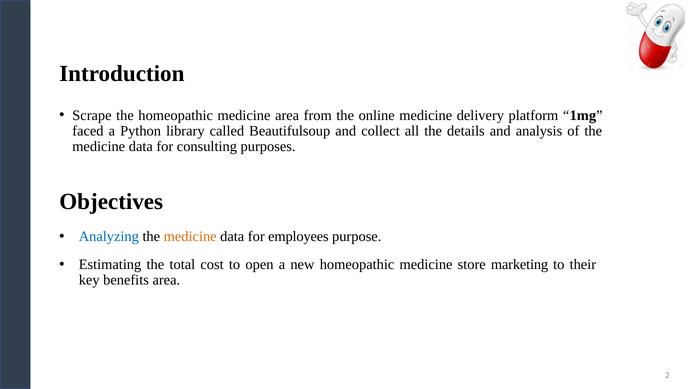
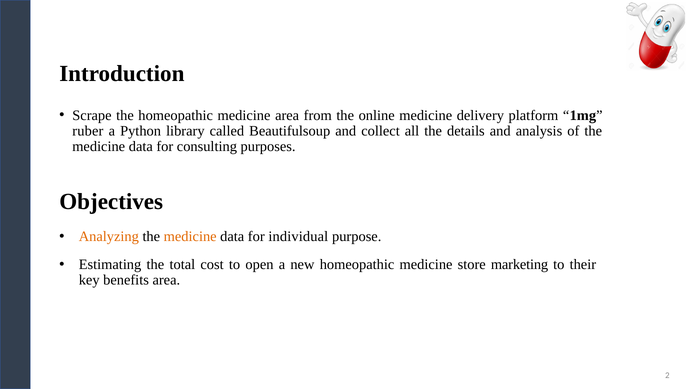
faced: faced -> ruber (88, 131)
Analyzing colour: blue -> orange (109, 237)
employees: employees -> individual (298, 237)
